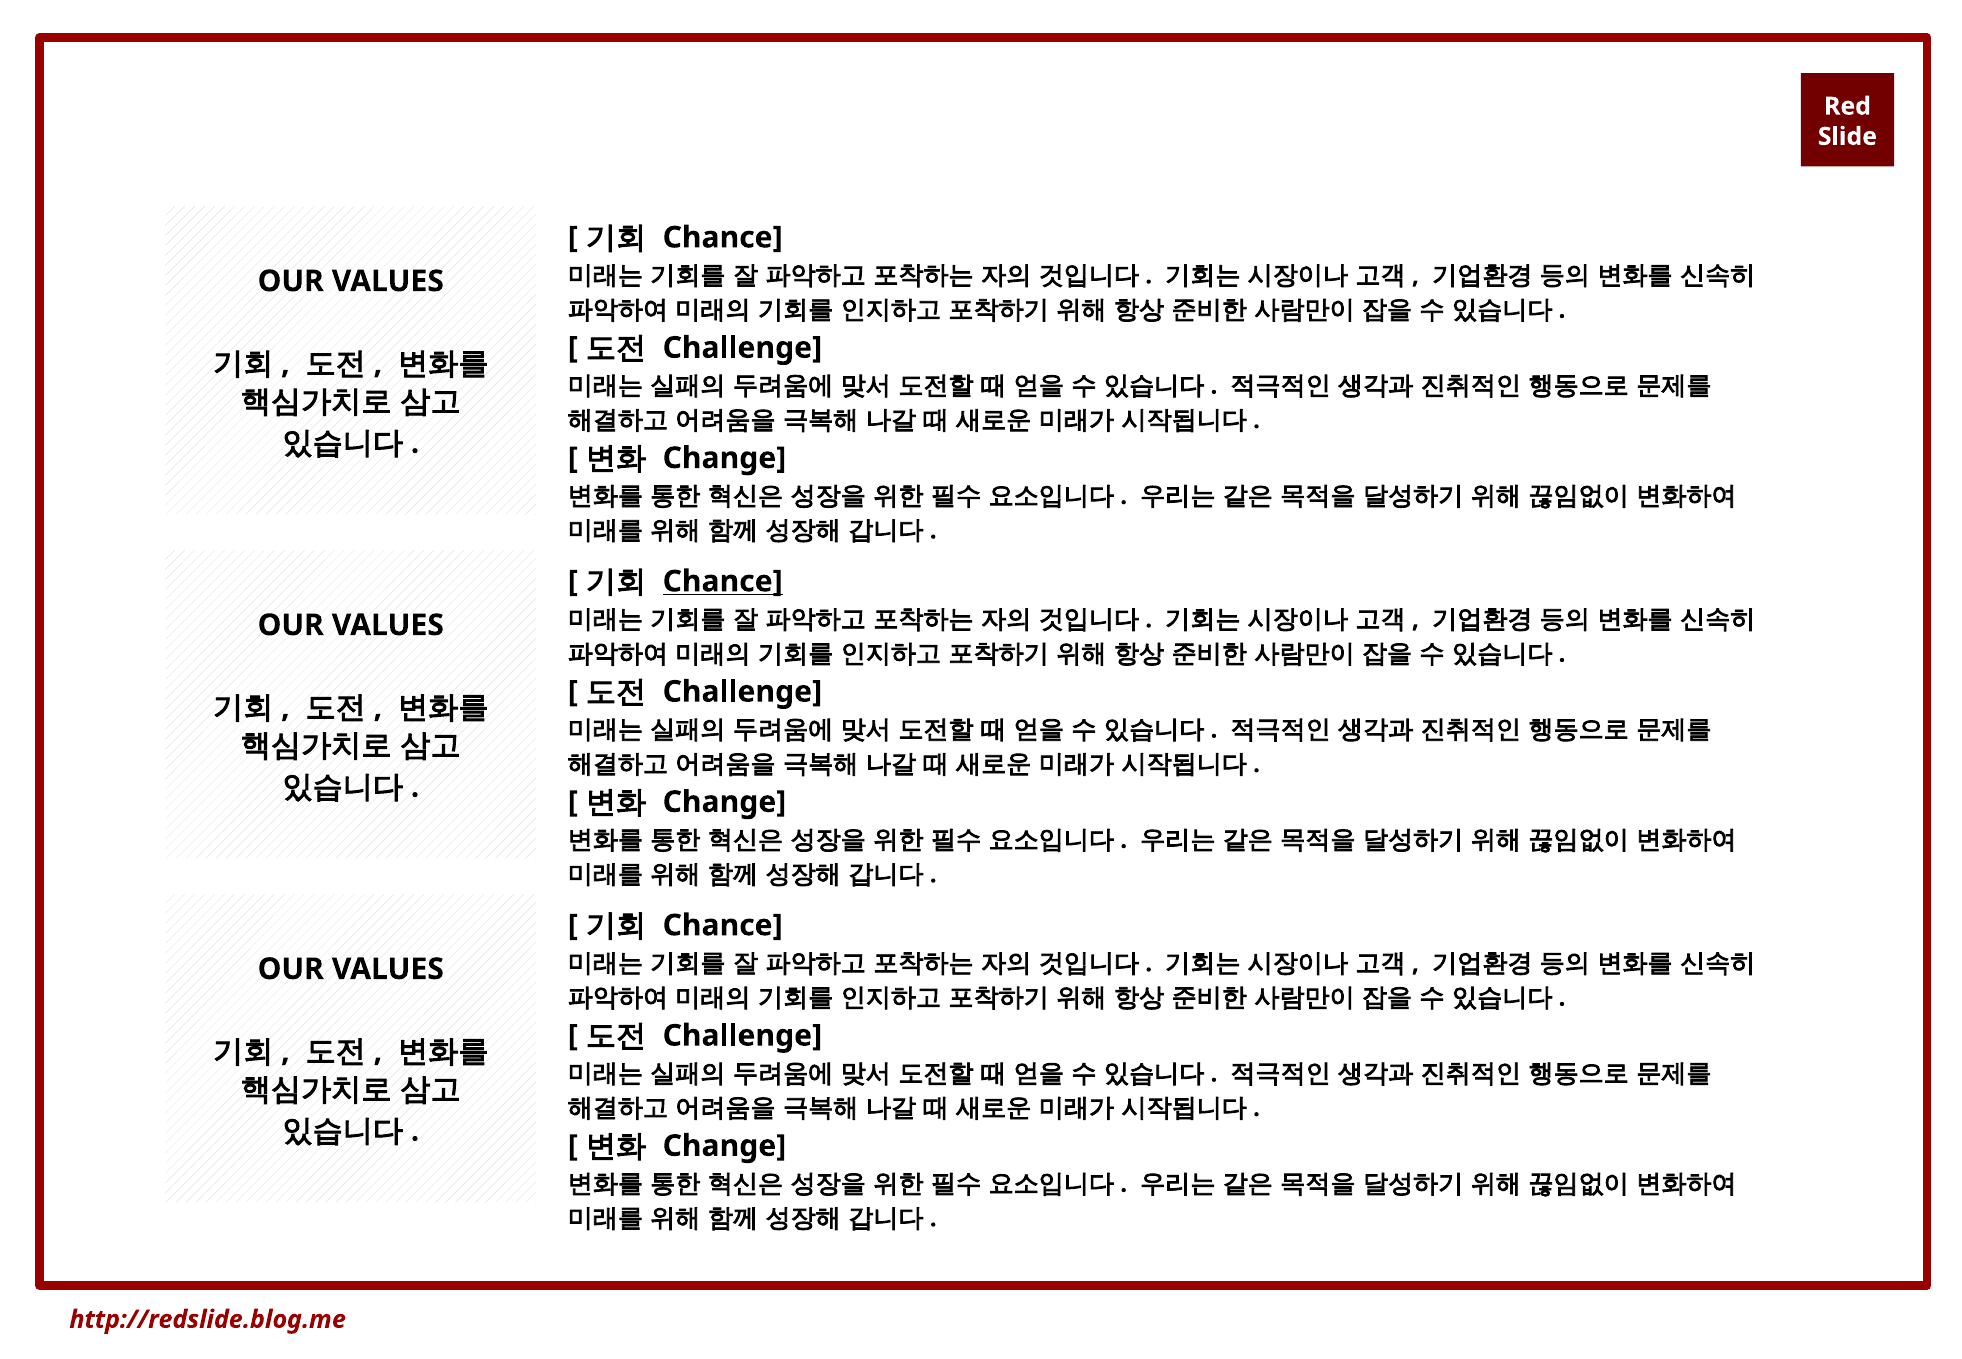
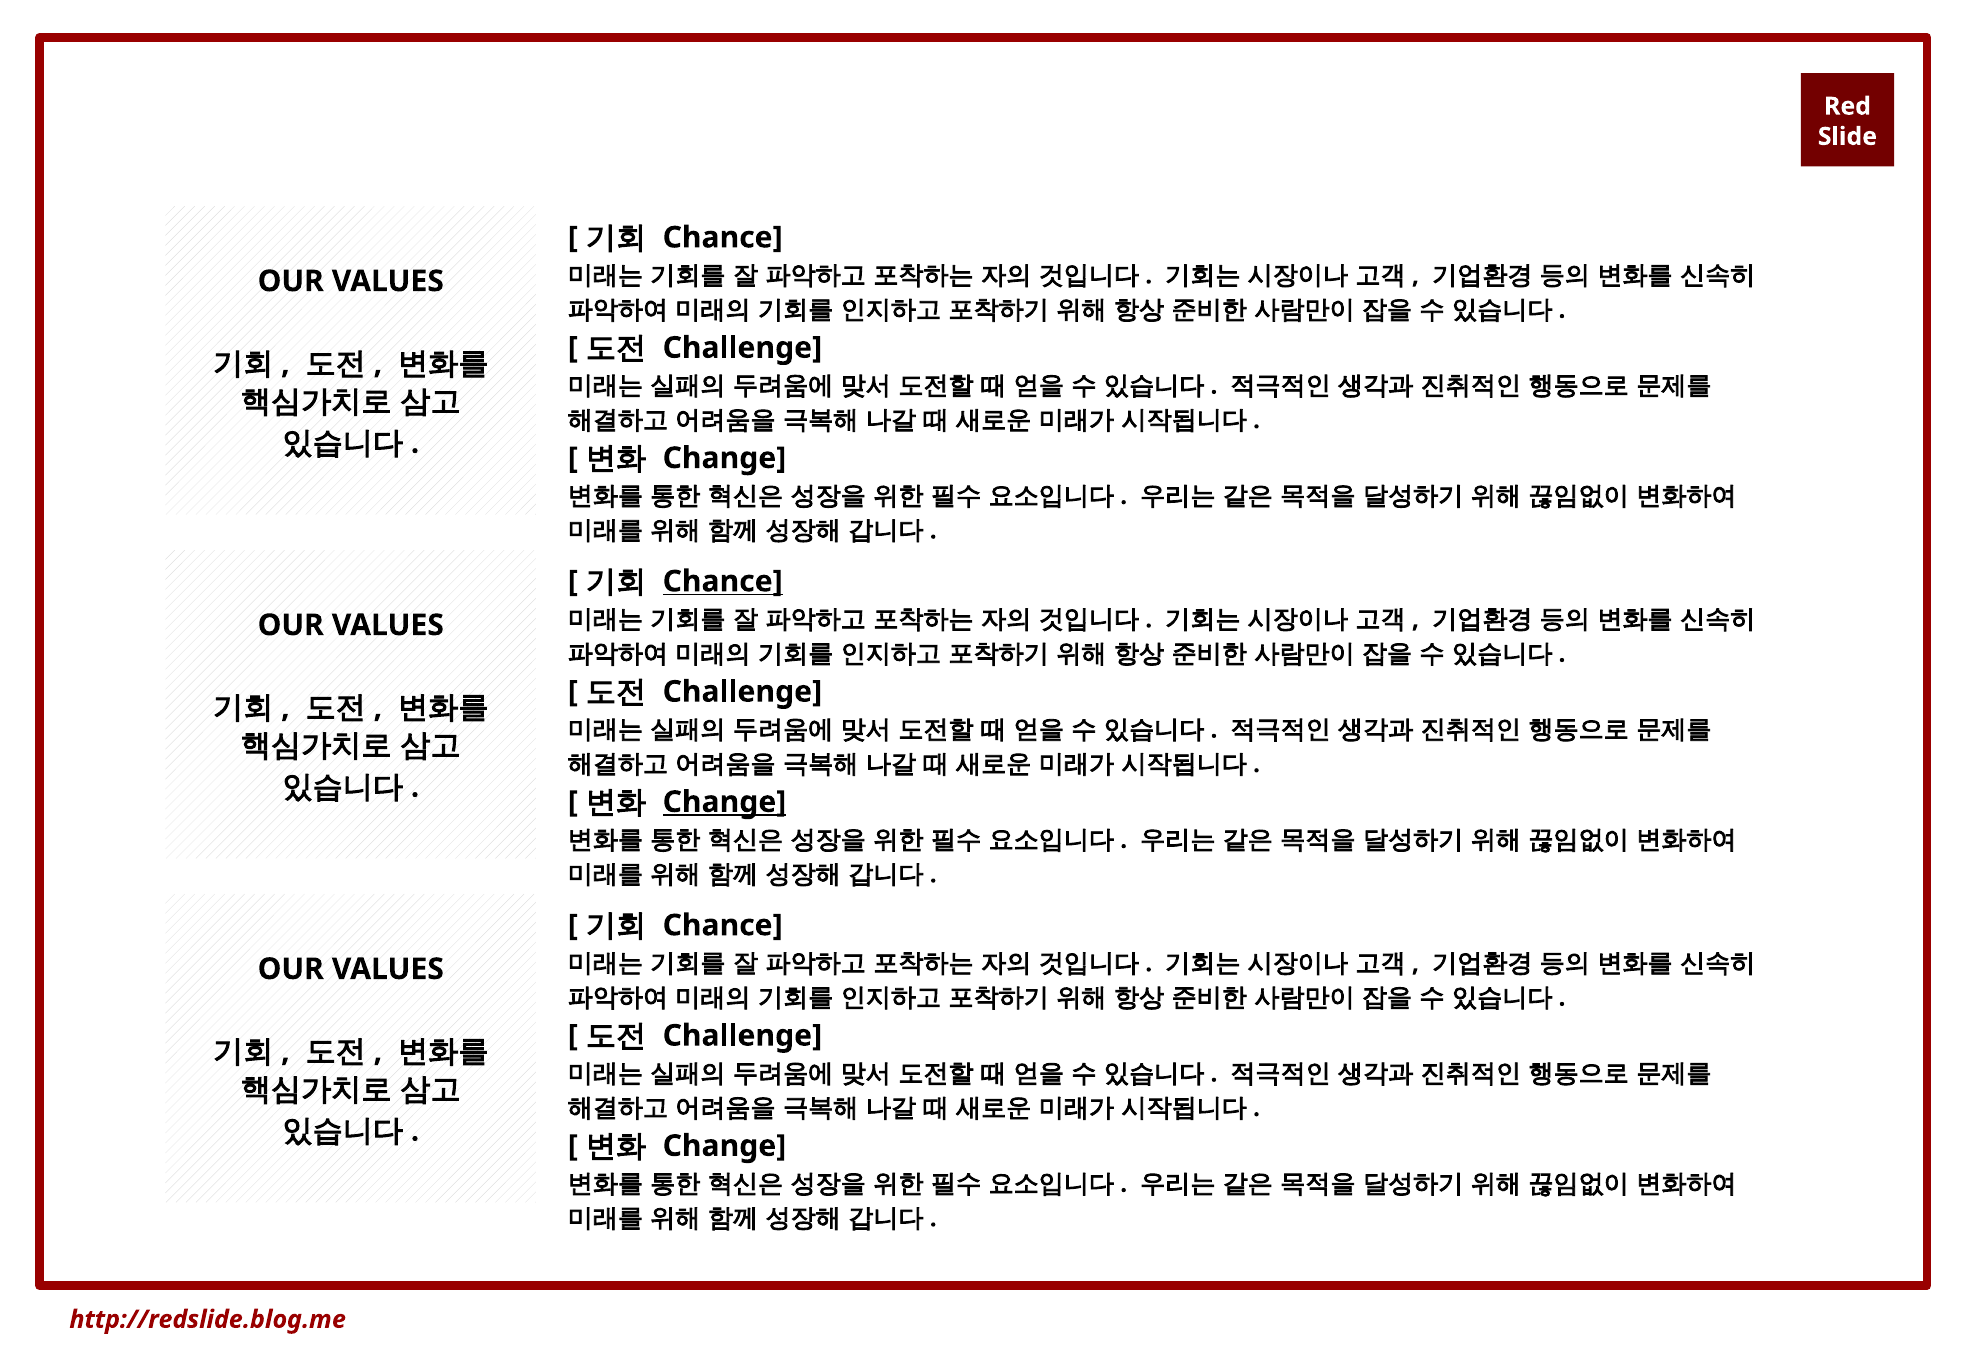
Change underline: none -> present (724, 802)
